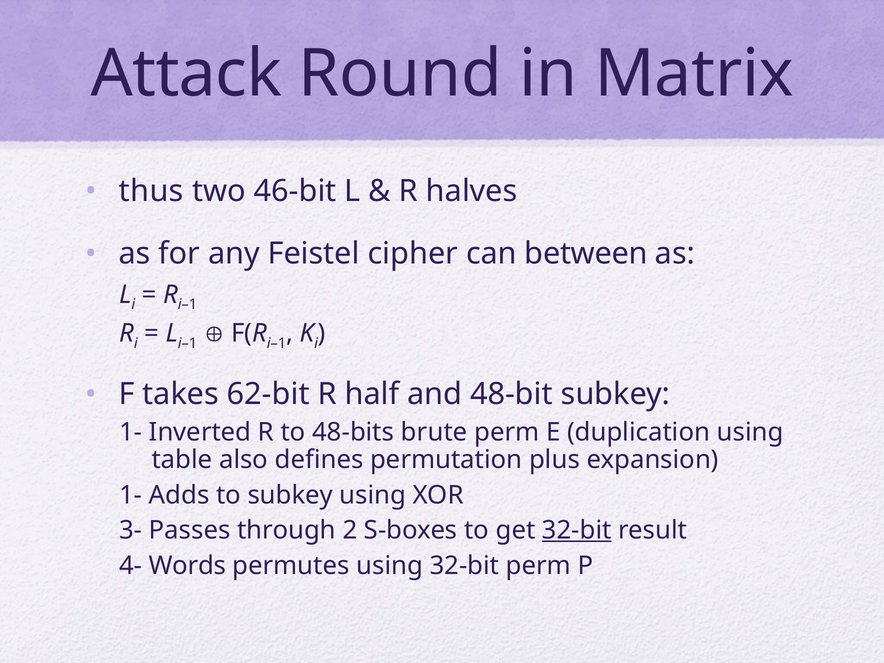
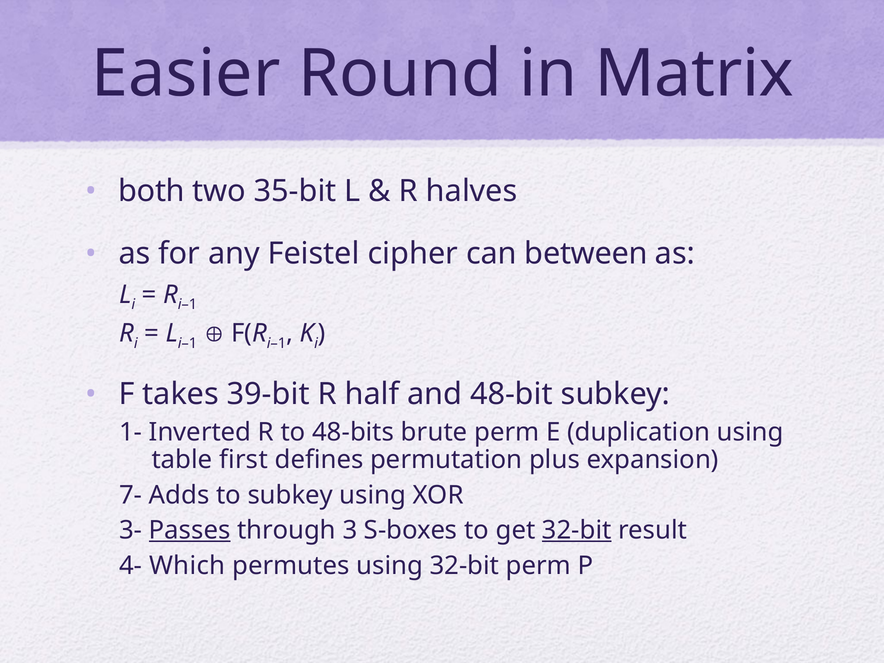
Attack: Attack -> Easier (186, 74)
thus: thus -> both (151, 191)
46-bit: 46-bit -> 35-bit (295, 191)
62-bit: 62-bit -> 39-bit (268, 394)
also: also -> first (243, 460)
1-: 1- -> 7- (131, 495)
Passes underline: none -> present (190, 530)
2: 2 -> 3 (350, 530)
Words: Words -> Which (187, 566)
